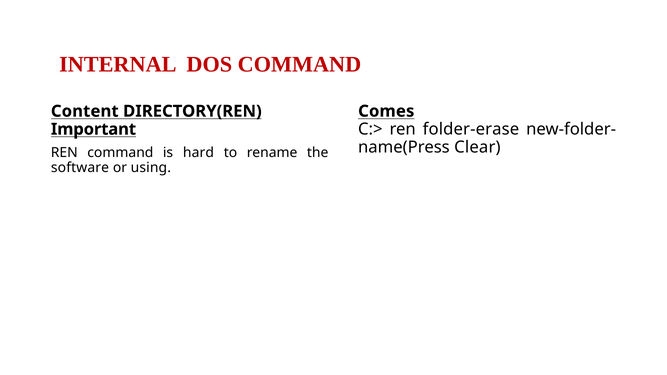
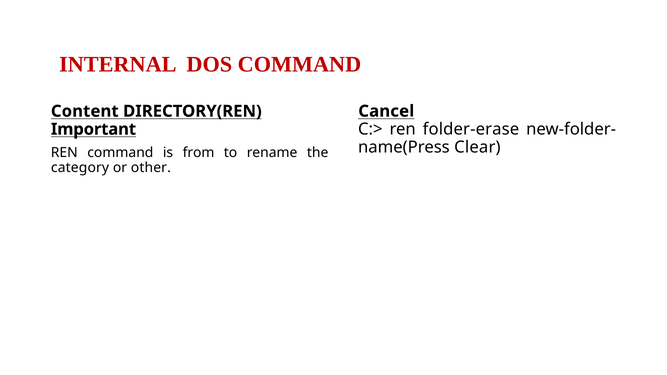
Comes: Comes -> Cancel (386, 111)
hard: hard -> from (199, 153)
software: software -> category (80, 168)
using: using -> other (151, 168)
